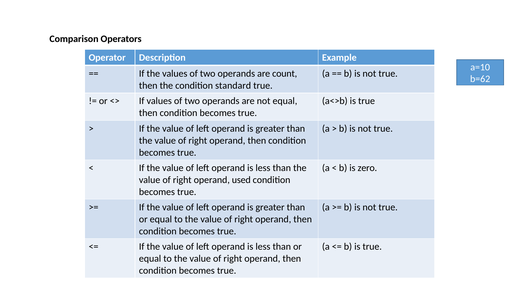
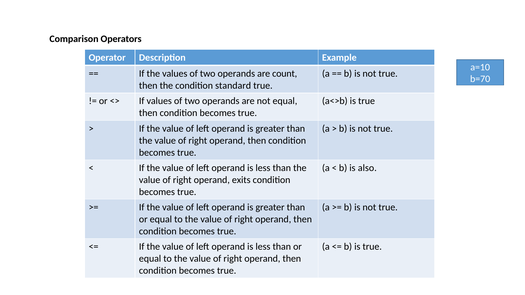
b=62: b=62 -> b=70 (480, 79)
zero: zero -> also (367, 168)
used: used -> exits (241, 180)
